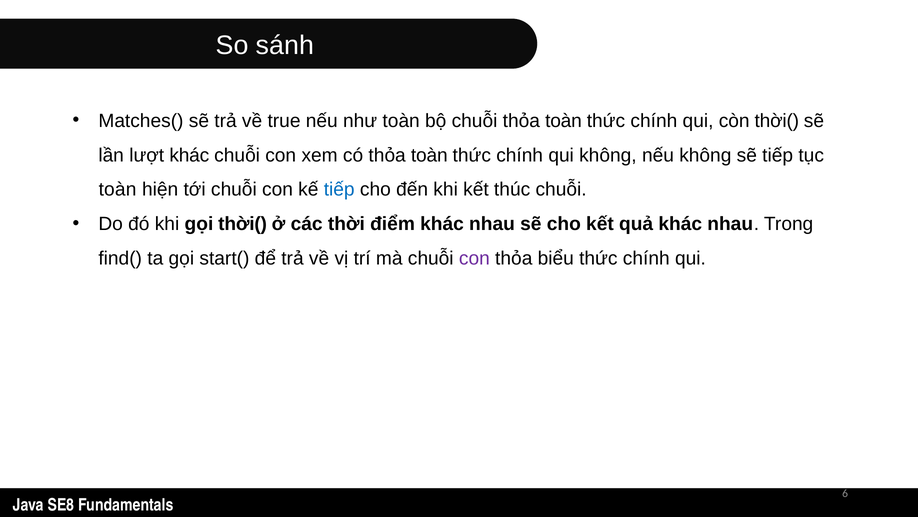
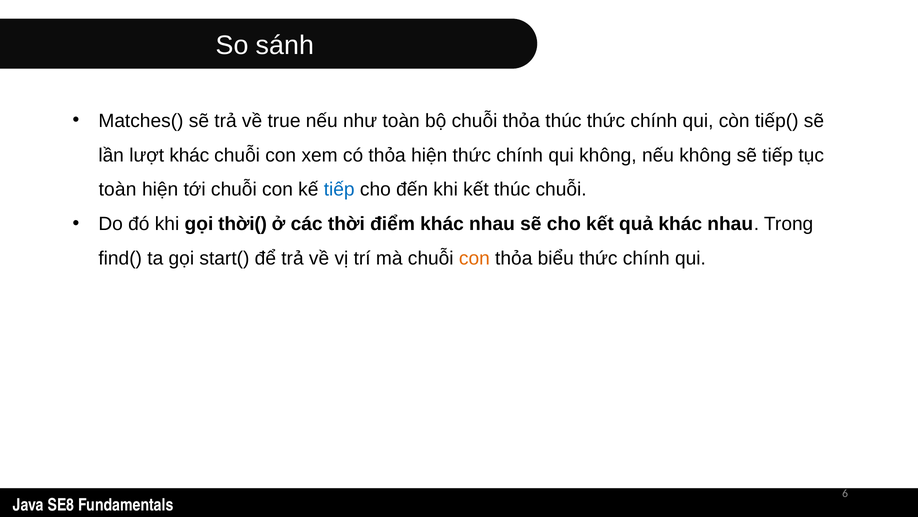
chuỗi thỏa toàn: toàn -> thúc (563, 121)
còn thời(: thời( -> tiếp( (777, 121)
có thỏa toàn: toàn -> hiện (429, 155)
con colour: purple -> orange (474, 258)
